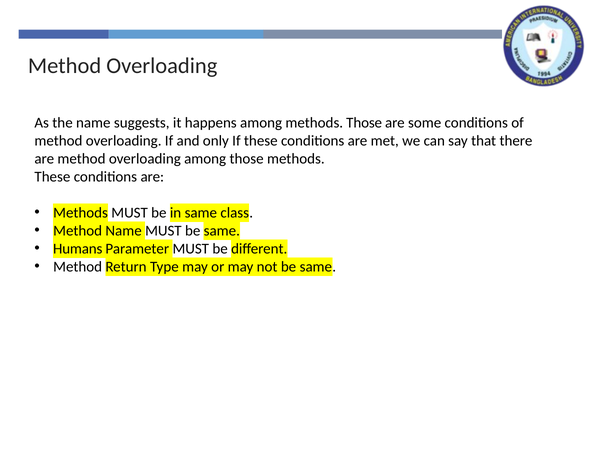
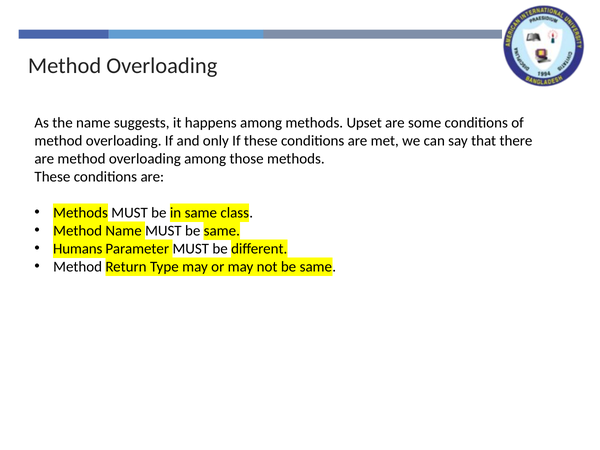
methods Those: Those -> Upset (364, 123)
